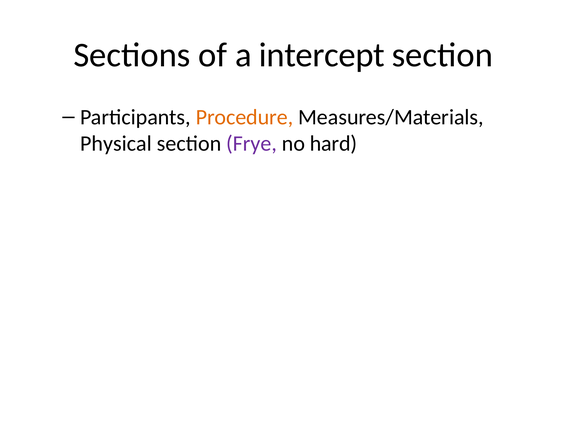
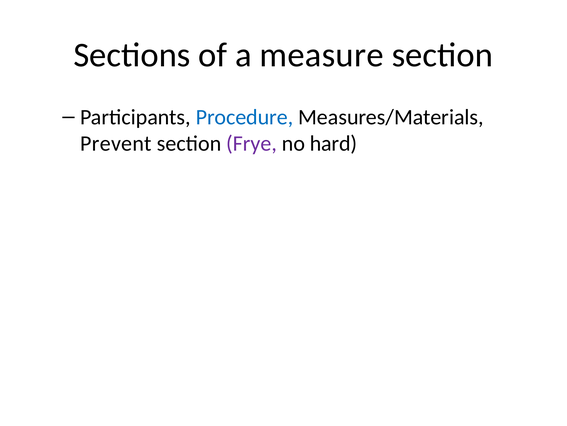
intercept: intercept -> measure (322, 55)
Procedure colour: orange -> blue (244, 117)
Physical: Physical -> Prevent (116, 143)
